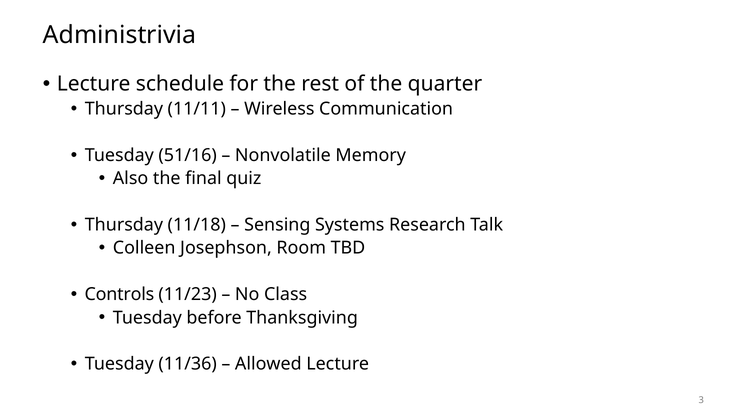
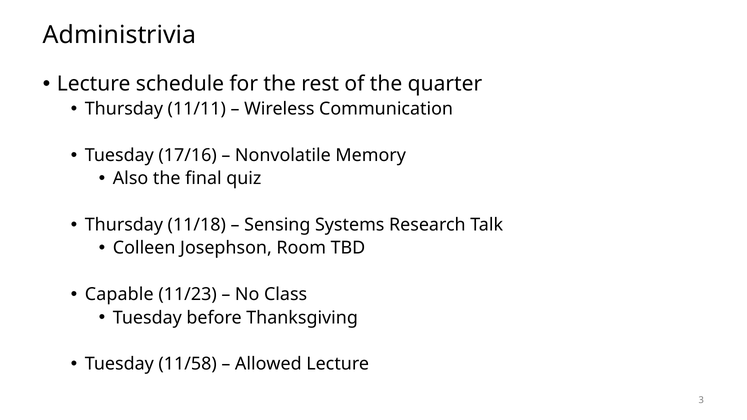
51/16: 51/16 -> 17/16 (188, 155)
Controls: Controls -> Capable (119, 295)
11/36: 11/36 -> 11/58 (188, 364)
